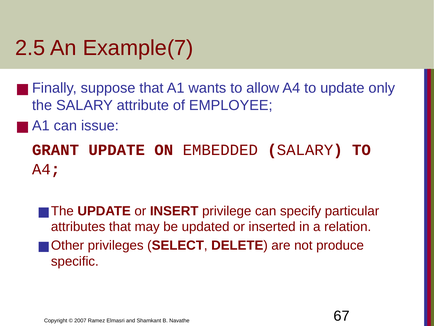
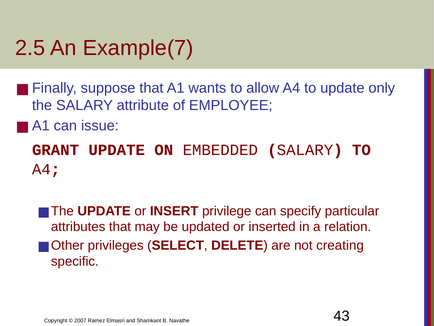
produce: produce -> creating (340, 245)
67: 67 -> 43 (342, 316)
